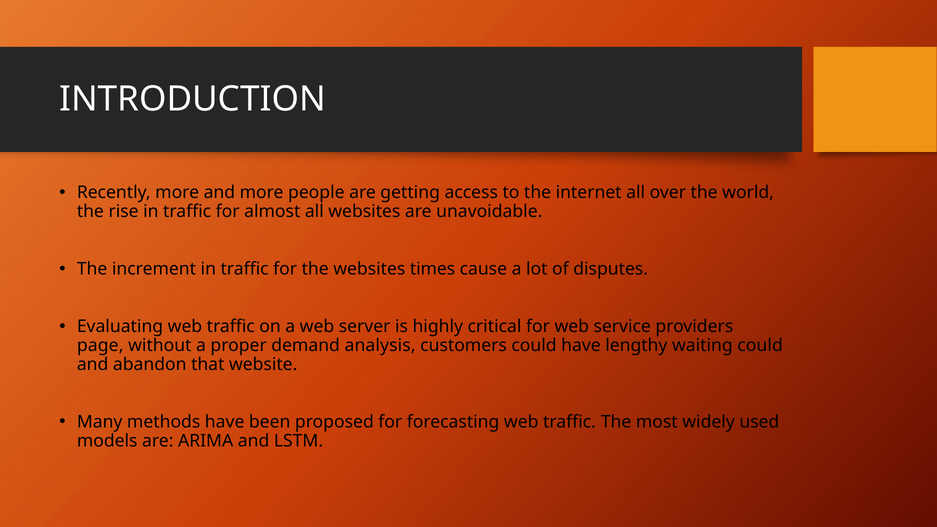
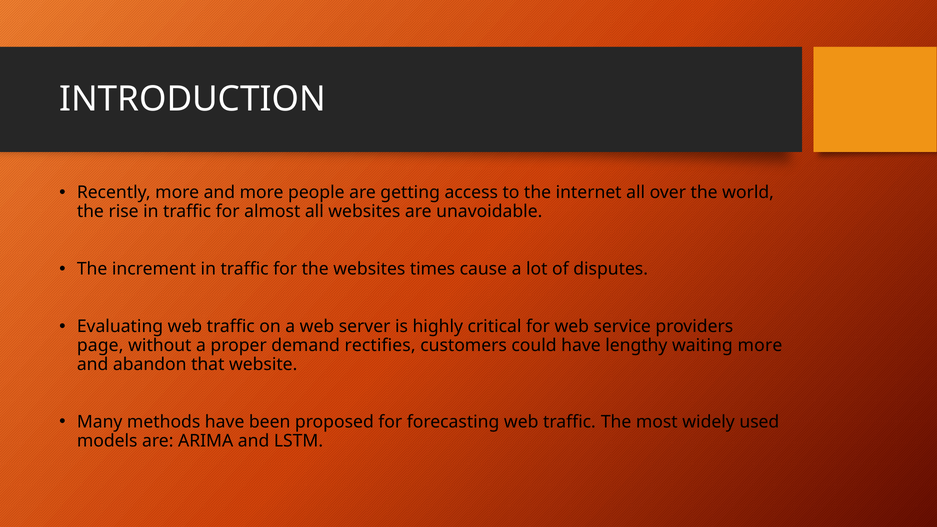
analysis: analysis -> rectifies (380, 345)
waiting could: could -> more (760, 345)
